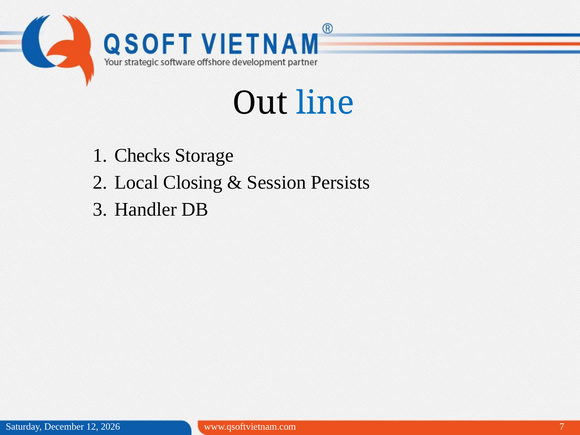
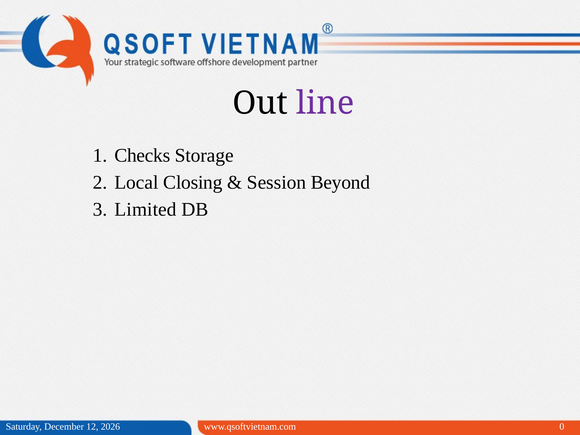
line colour: blue -> purple (325, 103)
Persists: Persists -> Beyond (341, 182)
Handler: Handler -> Limited (146, 209)
7: 7 -> 0 (562, 426)
